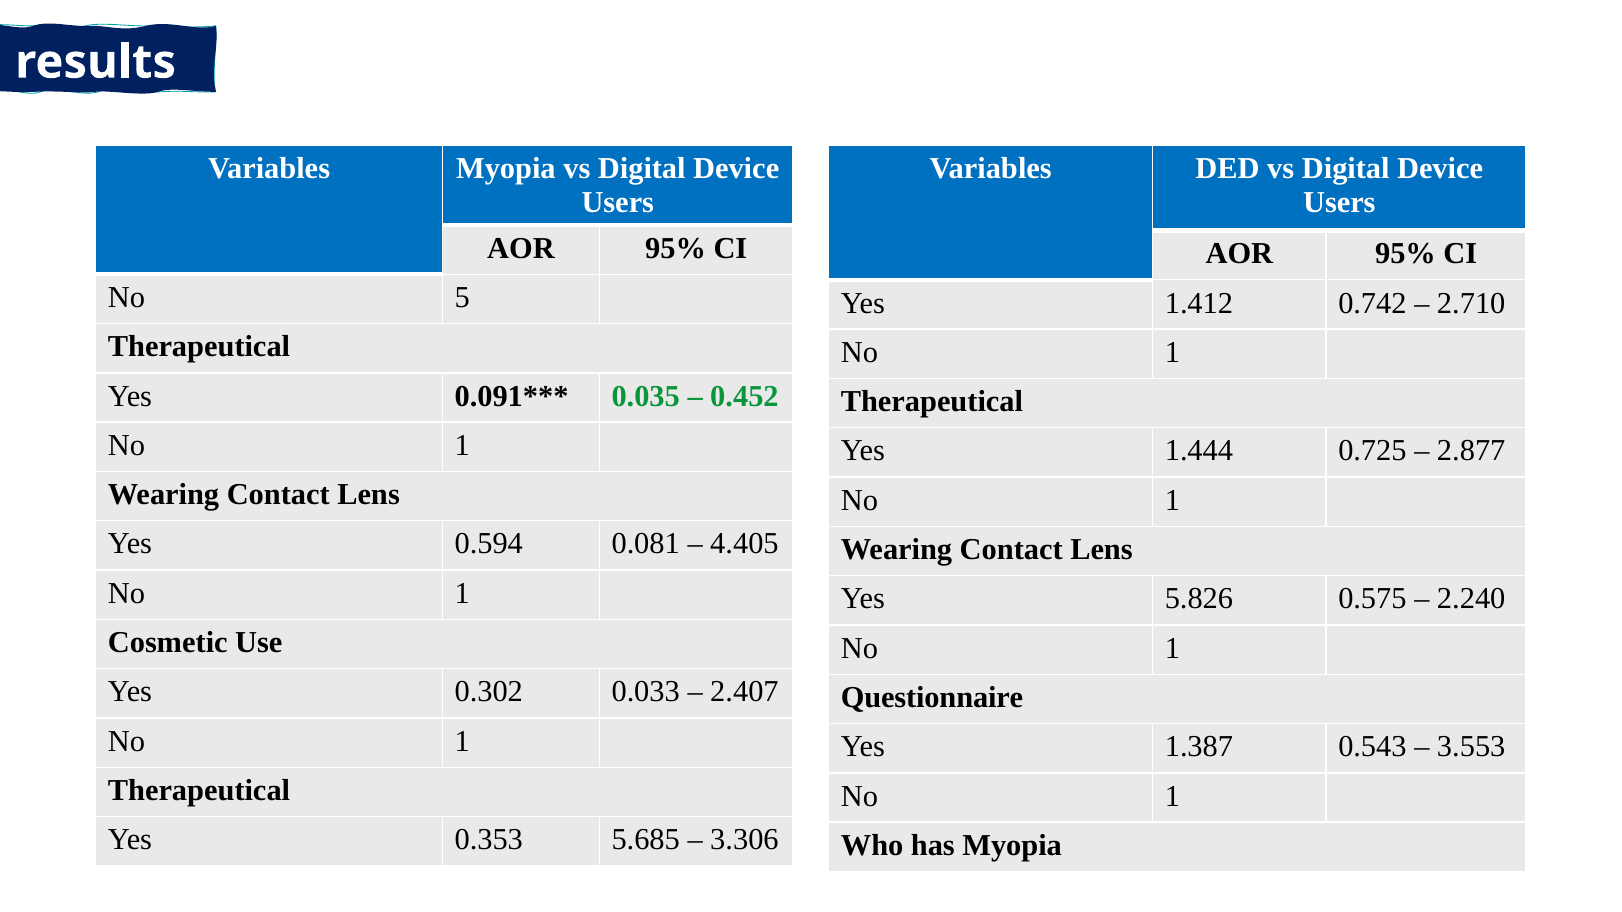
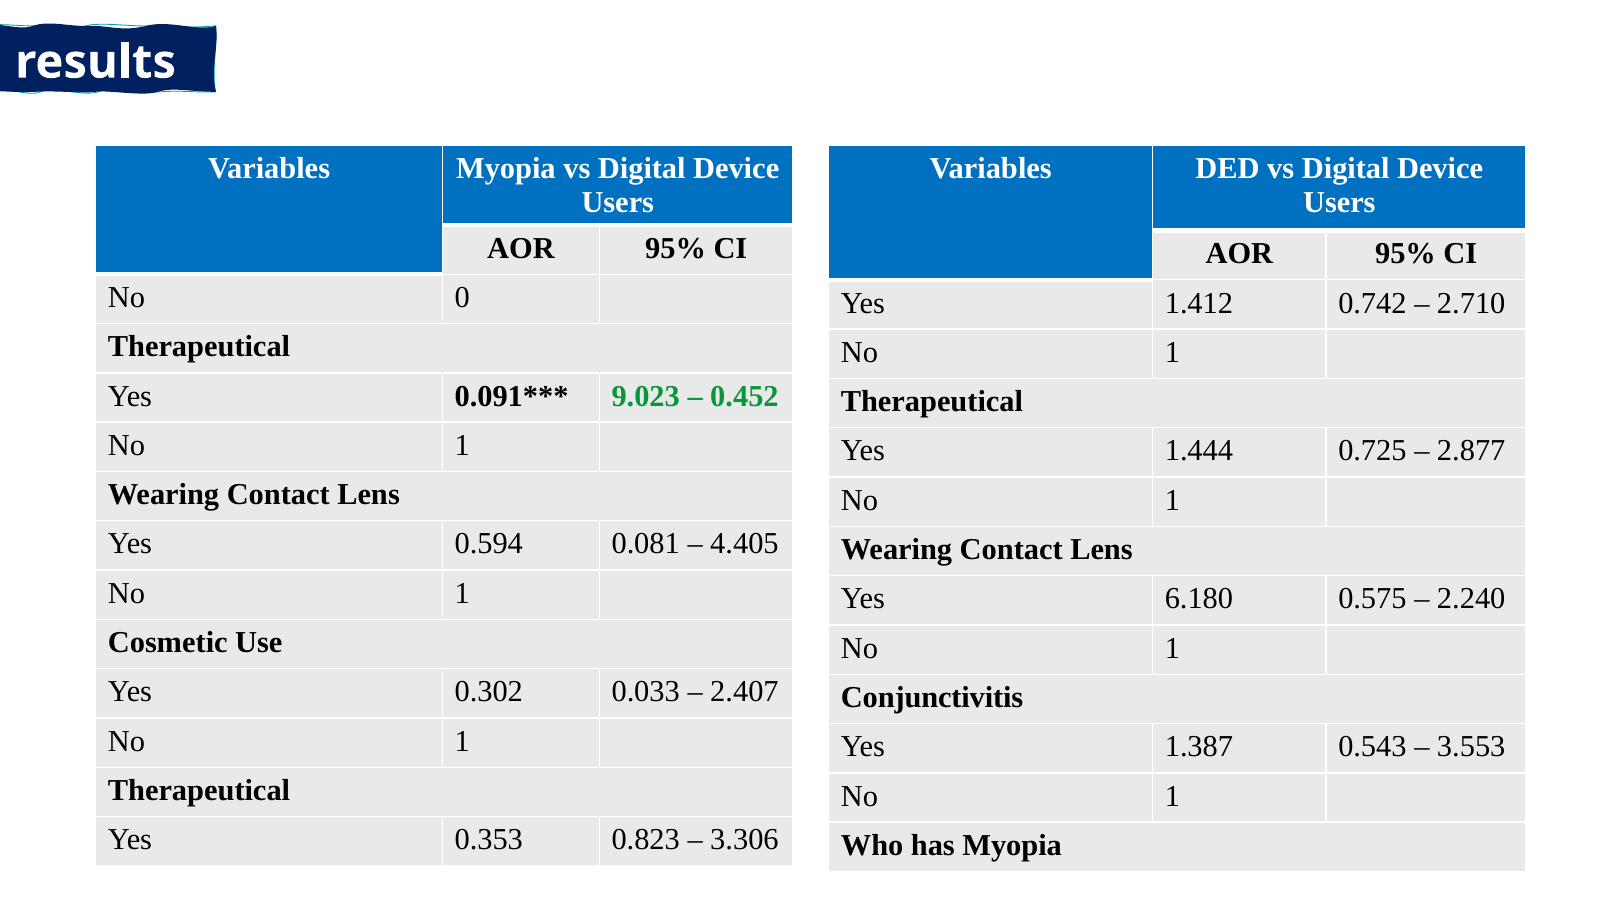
5: 5 -> 0 (462, 298)
0.035: 0.035 -> 9.023 (646, 396)
5.826: 5.826 -> 6.180 (1199, 599)
Questionnaire: Questionnaire -> Conjunctivitis (932, 698)
5.685: 5.685 -> 0.823 (646, 840)
